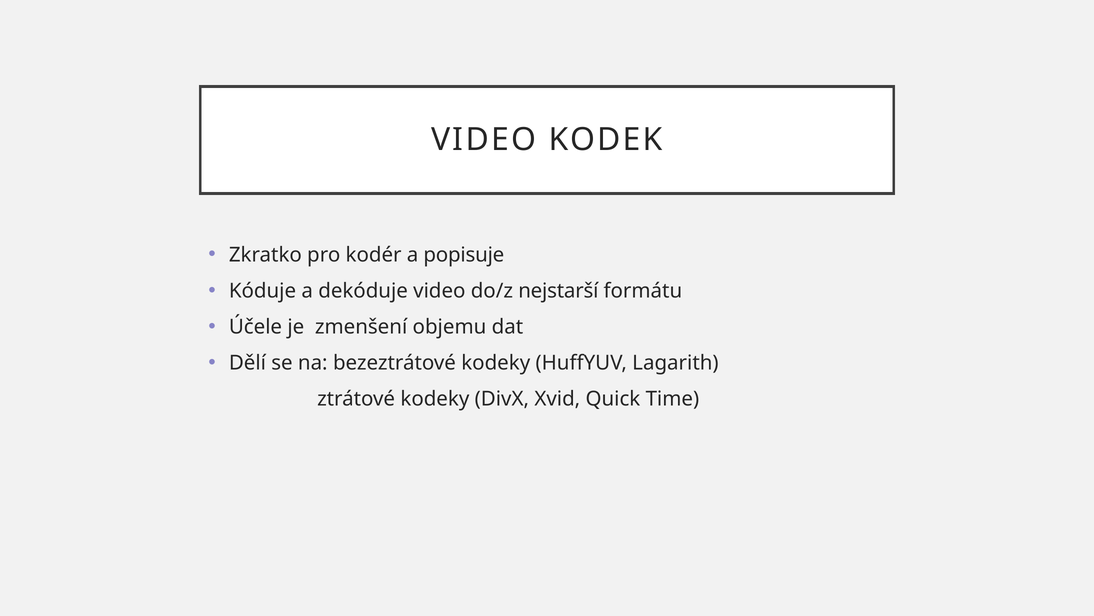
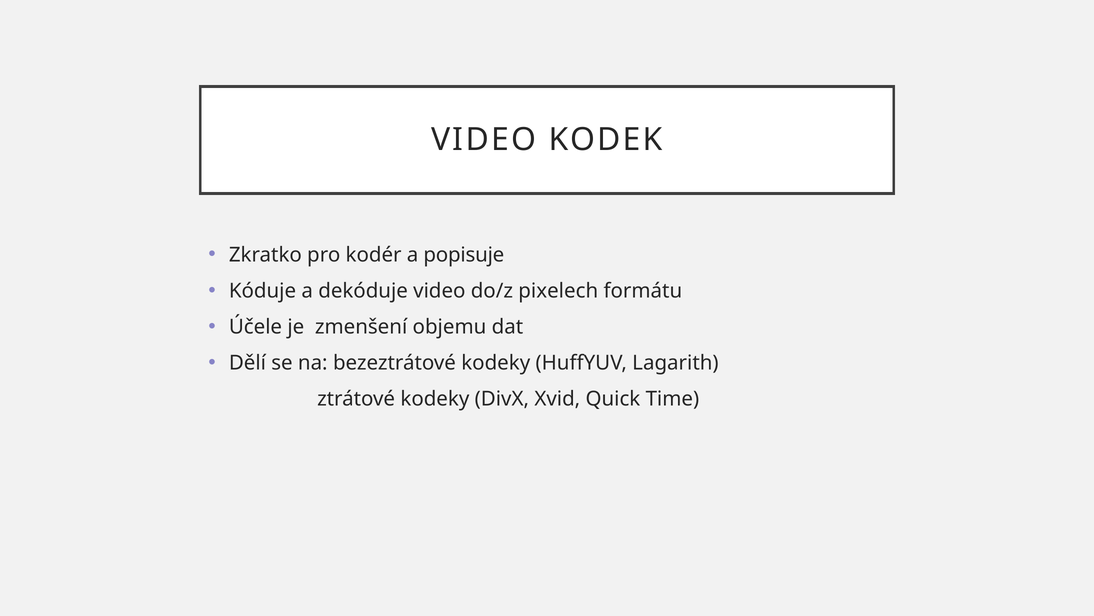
nejstarší: nejstarší -> pixelech (558, 291)
